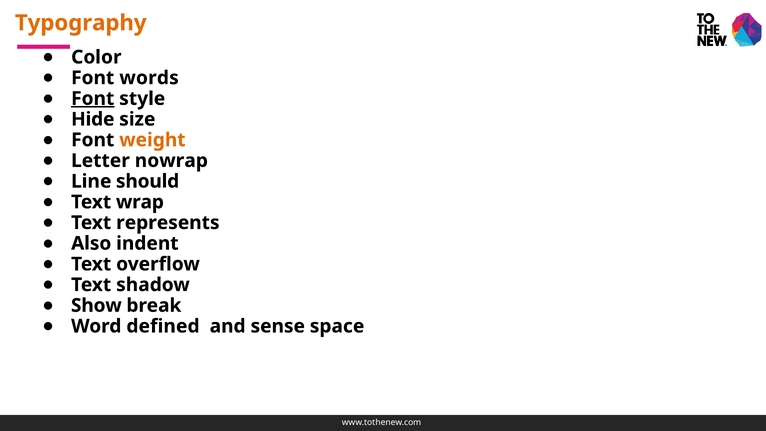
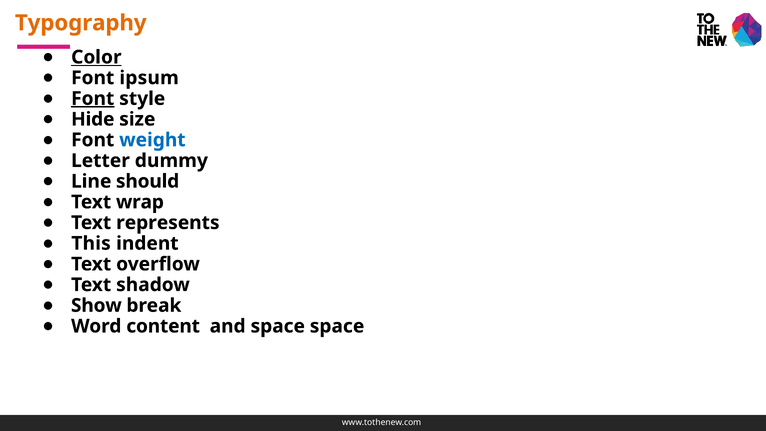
Color underline: none -> present (96, 57)
words: words -> ipsum (149, 78)
weight colour: orange -> blue (152, 140)
nowrap: nowrap -> dummy (171, 161)
Also: Also -> This (91, 243)
defined: defined -> content (163, 326)
and sense: sense -> space (278, 326)
